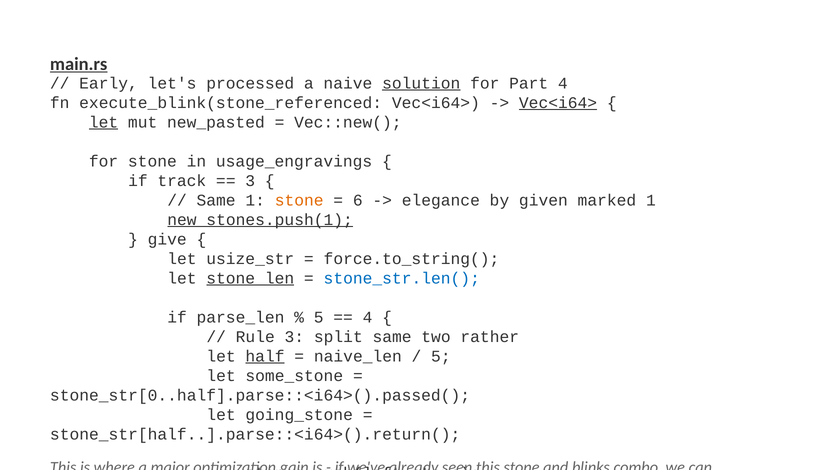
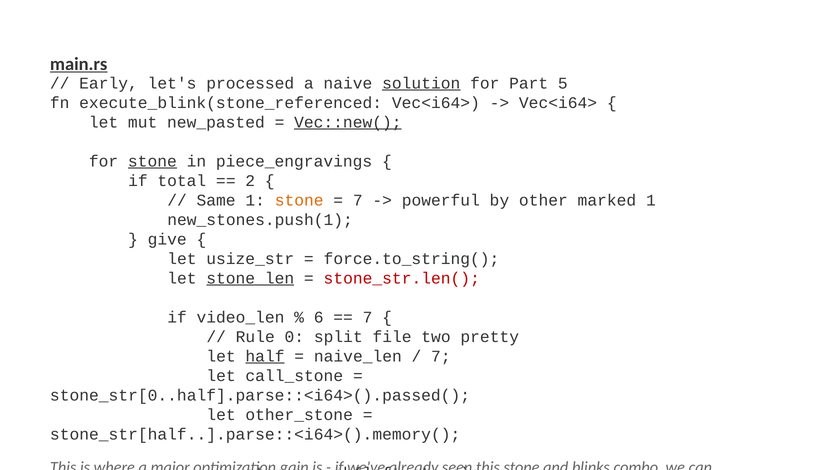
Part 4: 4 -> 5 (563, 83)
Vec<i64> underline: present -> none (558, 103)
let underline: present -> none (104, 122)
Vec::new( underline: none -> present (348, 122)
stone underline: none -> present (152, 161)
usage_engravings: usage_engravings -> piece_engravings (294, 161)
track: track -> total (182, 181)
3: 3 -> 2 (250, 181)
6: 6 -> 7 (358, 200)
elegance: elegance -> powerful (441, 200)
given: given -> other (543, 200)
new_stones.push(1 underline: present -> none (260, 220)
stone_str.len( colour: blue -> red (402, 278)
parse_len: parse_len -> video_len (241, 317)
5: 5 -> 6 (319, 317)
4: 4 -> 7 (368, 317)
3: 3 -> 0 (294, 337)
split same: same -> file (392, 337)
rather: rather -> pretty (490, 337)
5: 5 -> 7 (441, 356)
some_stone: some_stone -> call_stone (294, 376)
going_stone: going_stone -> other_stone (299, 415)
stone_str[half..].parse::<i64>().return(: stone_str[half..].parse::<i64>().return( -> stone_str[half..].parse::<i64>().memory( (255, 435)
